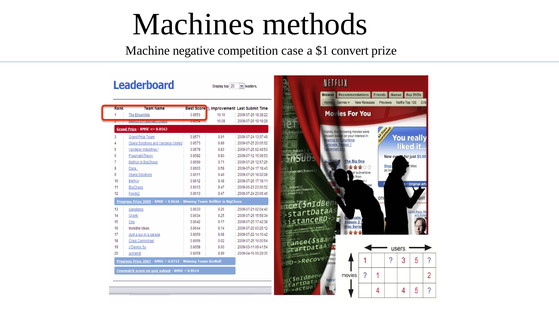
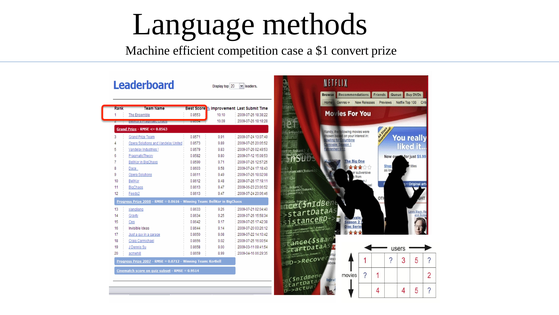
Machines: Machines -> Language (194, 24)
negative: negative -> efficient (194, 50)
